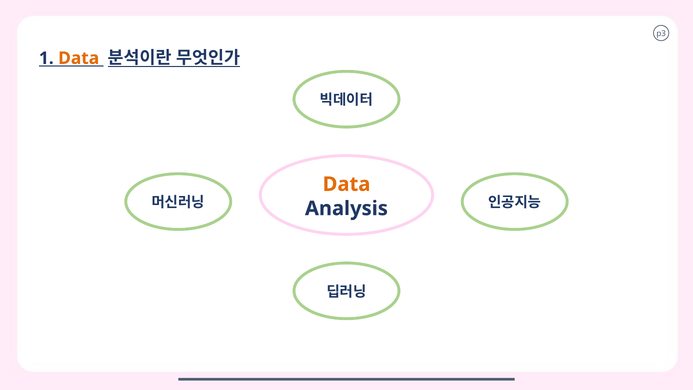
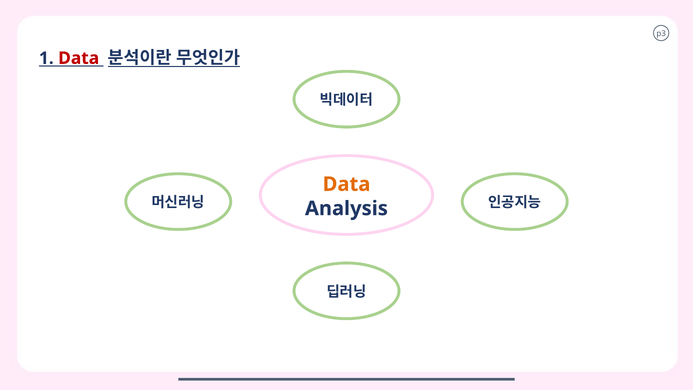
Data colour: orange -> red (79, 58)
